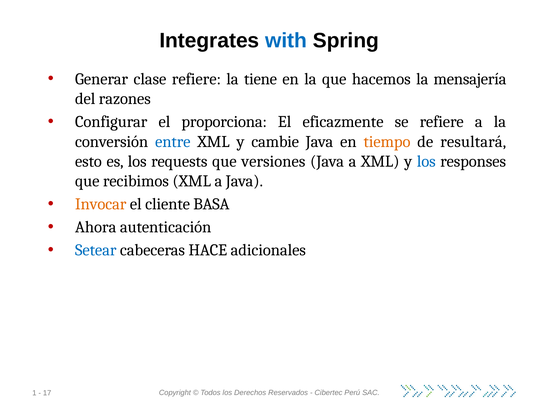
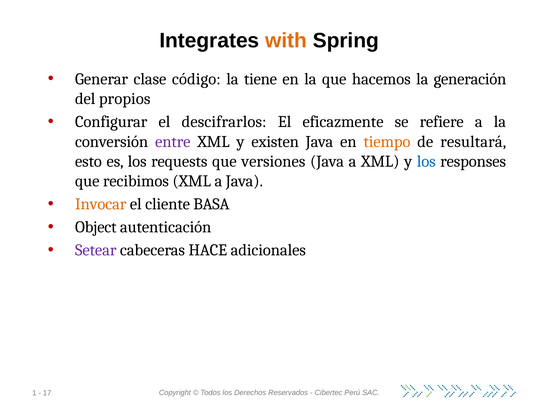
with colour: blue -> orange (286, 41)
clase refiere: refiere -> código (196, 79)
mensajería: mensajería -> generación (470, 79)
razones: razones -> propios (125, 99)
proporciona: proporciona -> descifrarlos (224, 122)
entre colour: blue -> purple (173, 142)
cambie: cambie -> existen (275, 142)
Ahora: Ahora -> Object (96, 227)
Setear colour: blue -> purple (96, 250)
